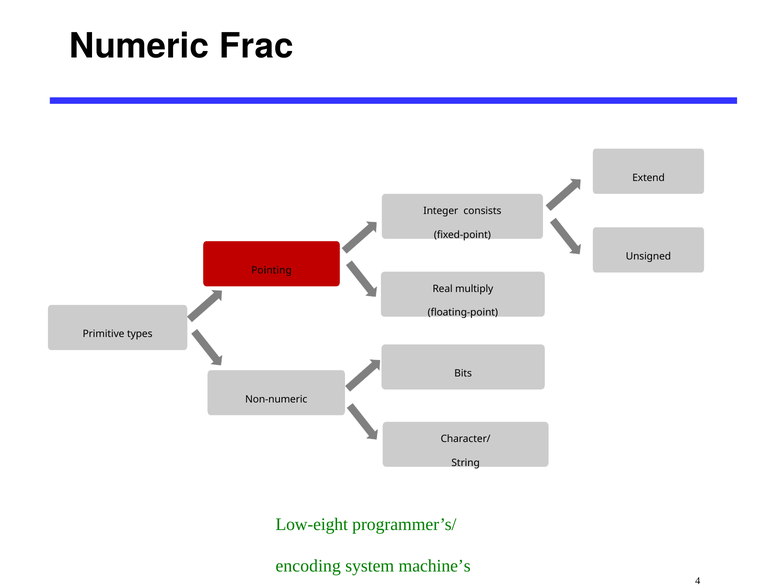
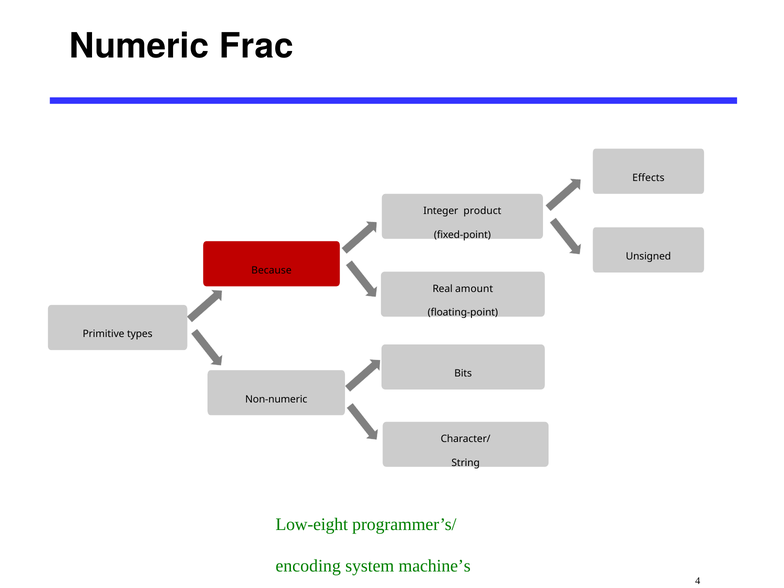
Extend: Extend -> Effects (648, 178)
consists: consists -> product (482, 211)
Pointing: Pointing -> Because (272, 270)
multiply: multiply -> amount (474, 289)
